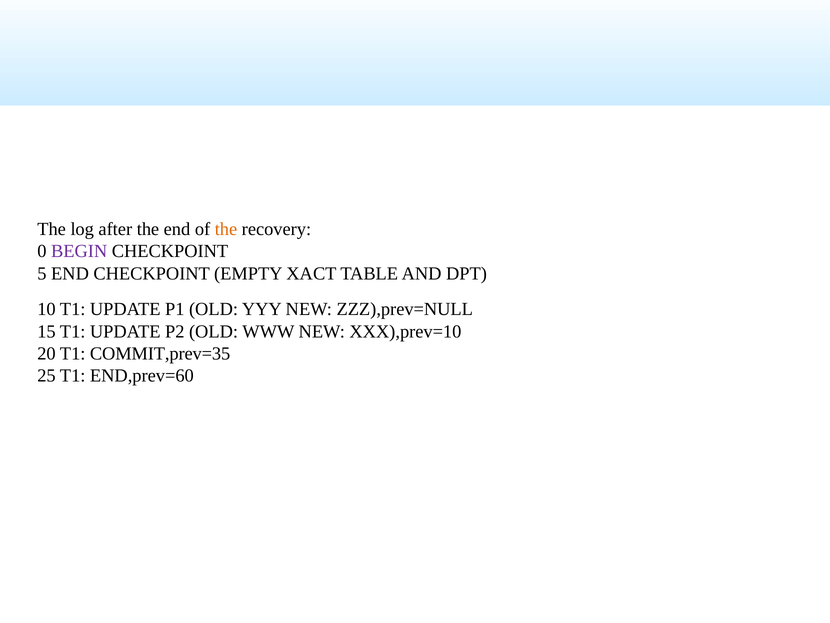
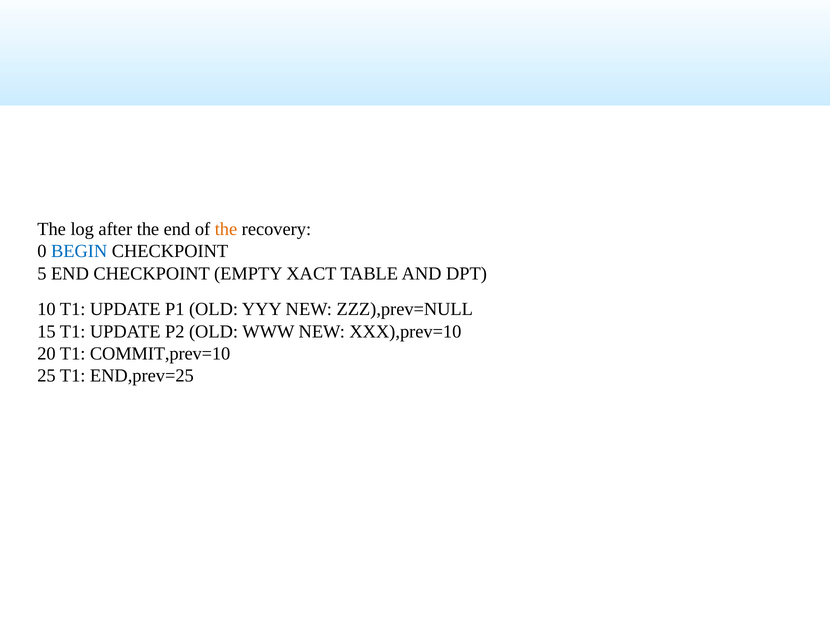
BEGIN colour: purple -> blue (79, 251)
COMMIT,prev=35: COMMIT,prev=35 -> COMMIT,prev=10 (160, 353)
END,prev=60: END,prev=60 -> END,prev=25 (142, 376)
